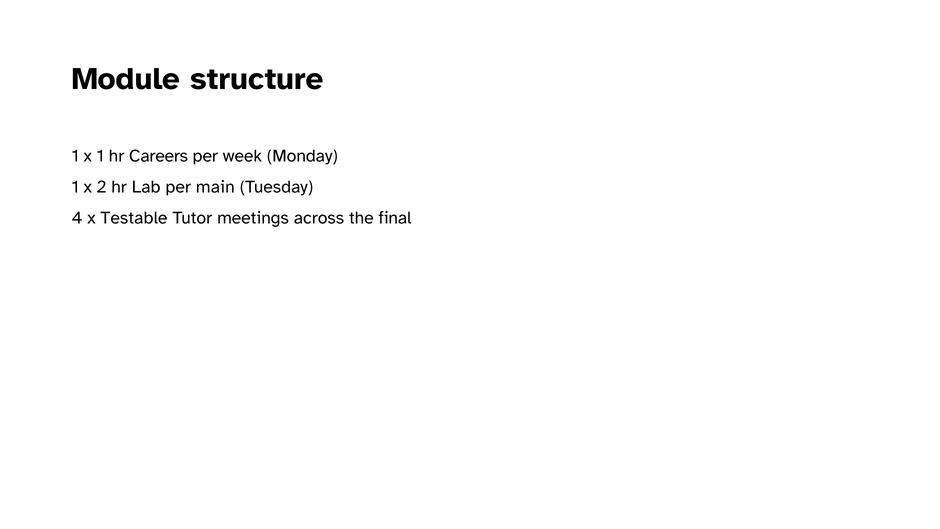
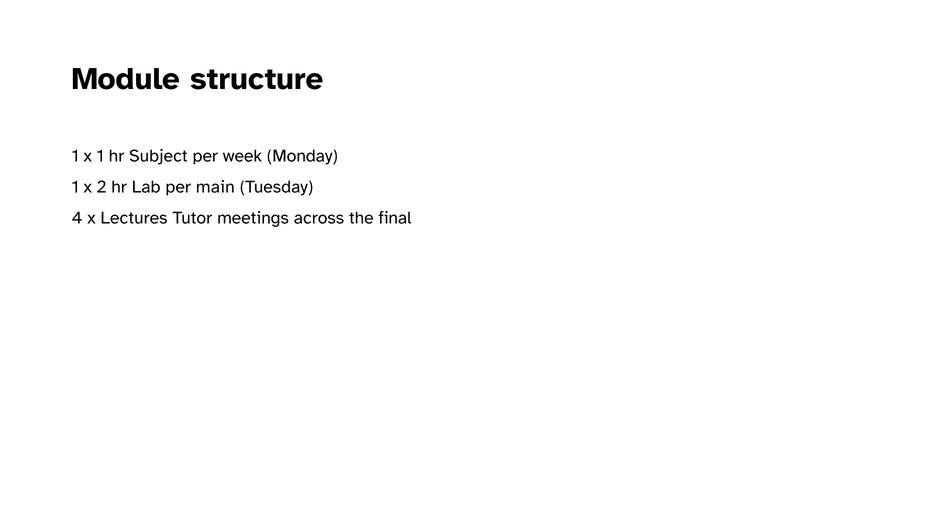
Careers: Careers -> Subject (158, 156)
Testable: Testable -> Lectures (134, 218)
